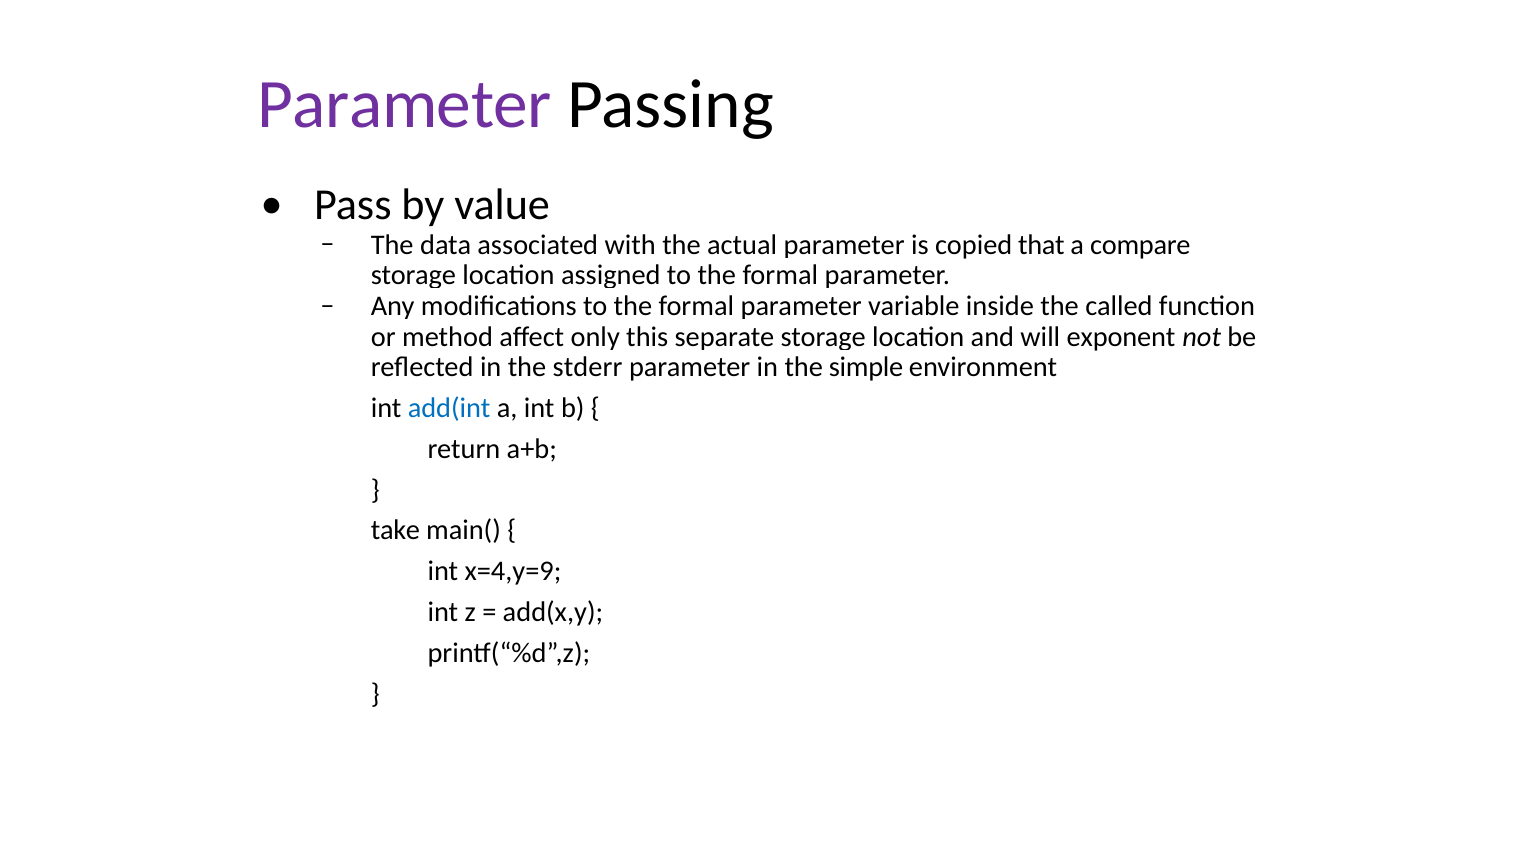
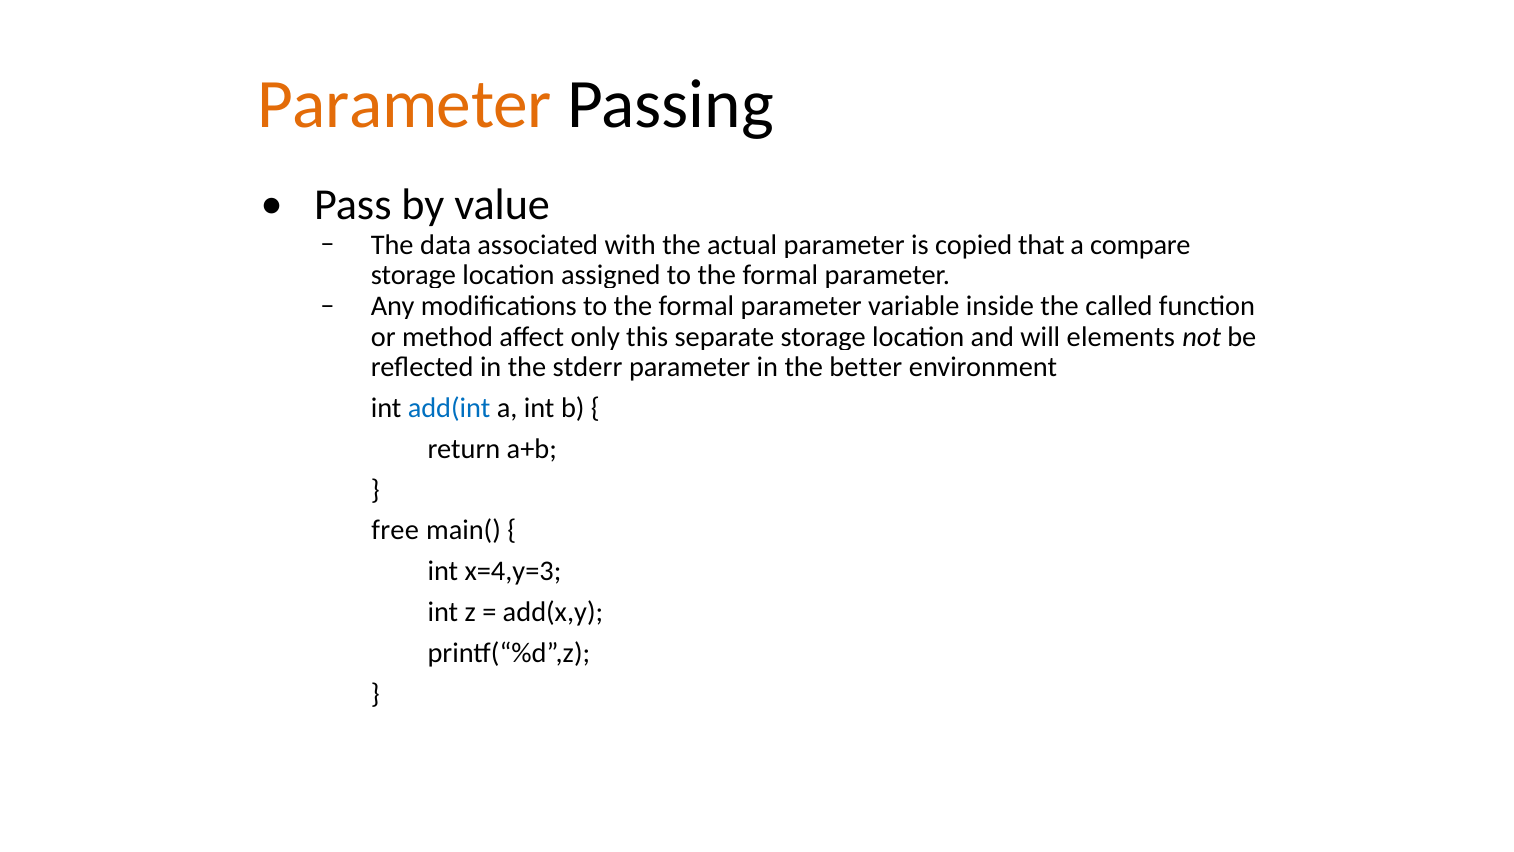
Parameter colour: purple -> orange (405, 105)
exponent: exponent -> elements (1121, 337)
simple: simple -> better (866, 367)
take: take -> free (395, 530)
x=4,y=9: x=4,y=9 -> x=4,y=3 (513, 571)
